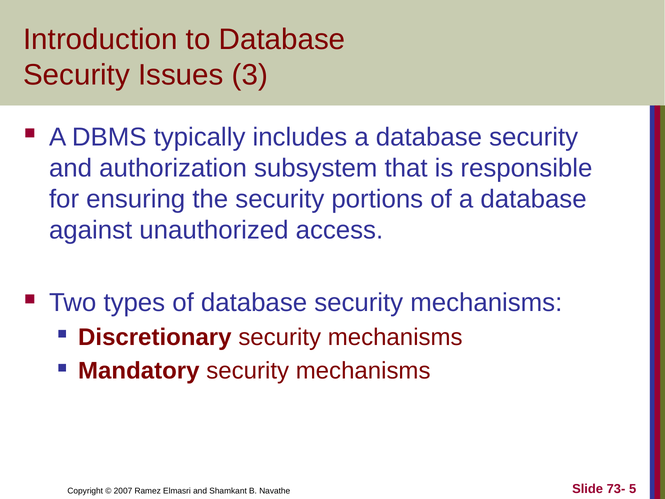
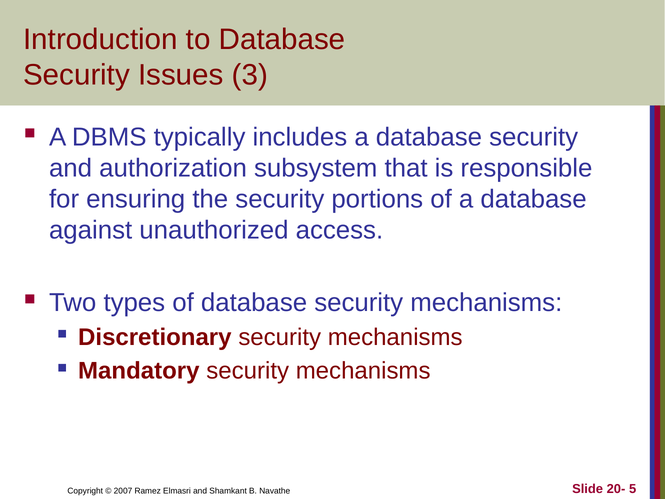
73-: 73- -> 20- (616, 489)
